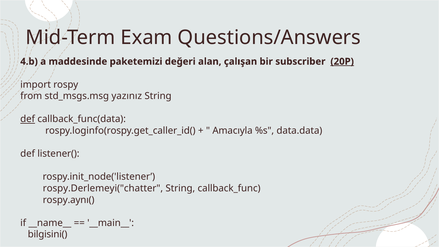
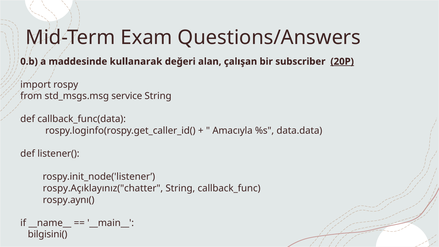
4.b: 4.b -> 0.b (29, 61)
paketemizi: paketemizi -> kullanarak (136, 61)
yazınız: yazınız -> service (127, 96)
def underline: present -> none (28, 119)
rospy.Derlemeyi("chatter: rospy.Derlemeyi("chatter -> rospy.Açıklayınız("chatter (103, 188)
